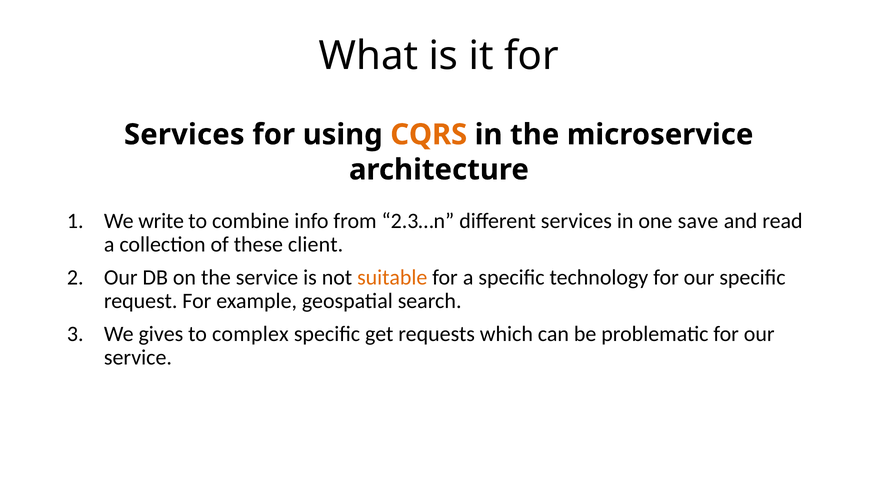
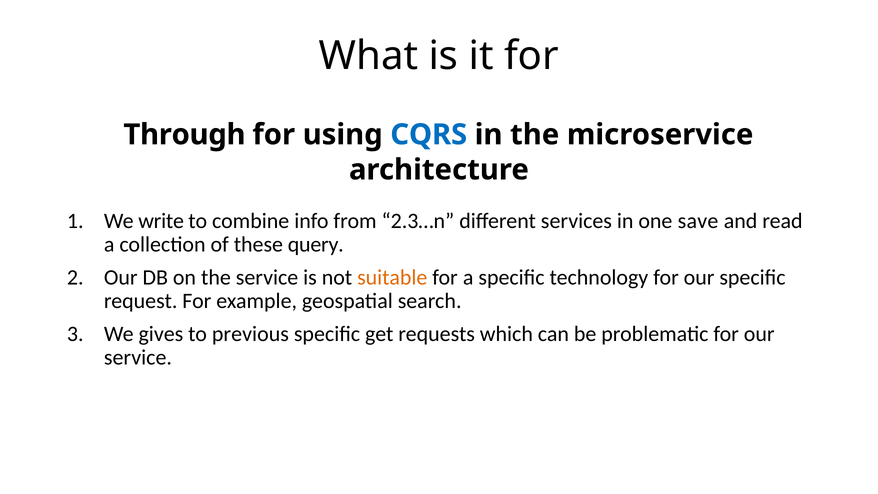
Services: Services -> Through (184, 135)
CQRS colour: orange -> blue (429, 135)
client: client -> query (316, 245)
complex: complex -> previous (250, 334)
